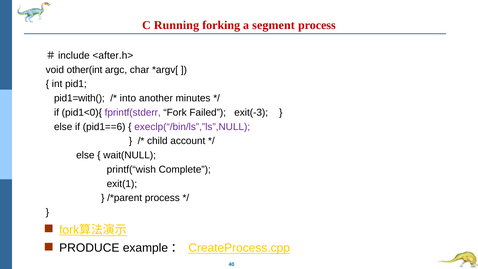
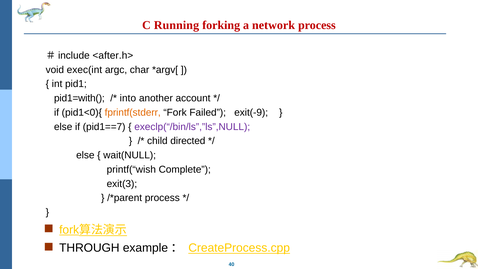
segment: segment -> network (274, 25)
other(int: other(int -> exec(int (84, 70)
minutes: minutes -> account (193, 98)
fprintf(stderr colour: purple -> orange (133, 112)
exit(-3: exit(-3 -> exit(-9 (251, 112)
pid1==6: pid1==6 -> pid1==7 (104, 127)
account: account -> directed (188, 141)
exit(1: exit(1 -> exit(3 (122, 184)
PRODUCE: PRODUCE -> THROUGH (89, 248)
